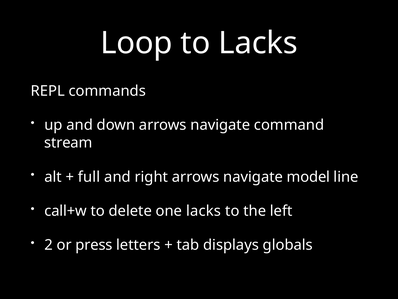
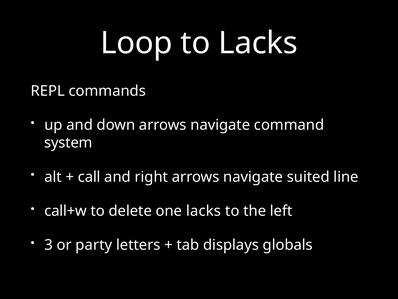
stream: stream -> system (68, 143)
full: full -> call (89, 177)
model: model -> suited (308, 177)
2: 2 -> 3 (49, 245)
press: press -> party (94, 245)
